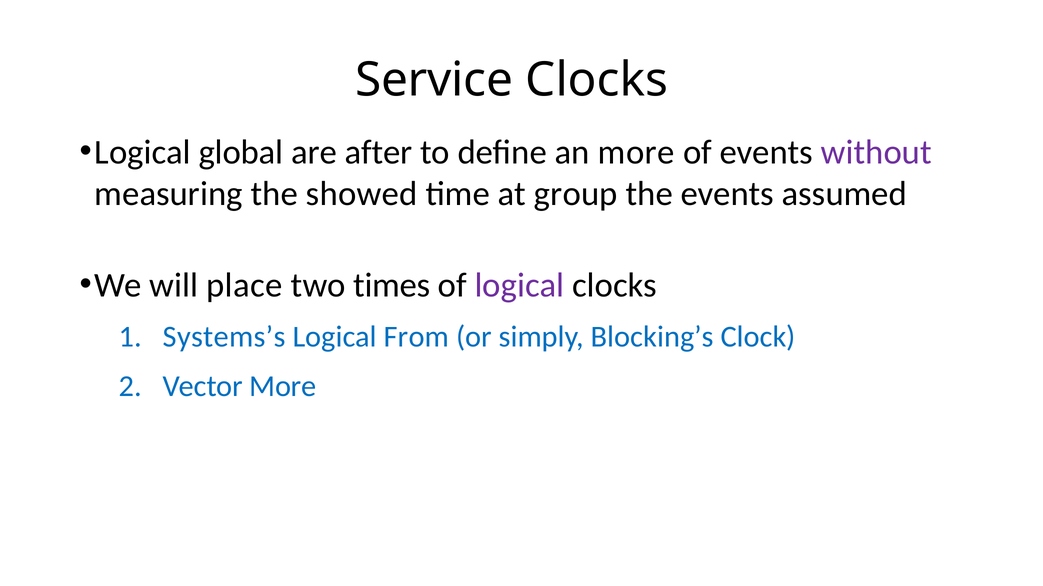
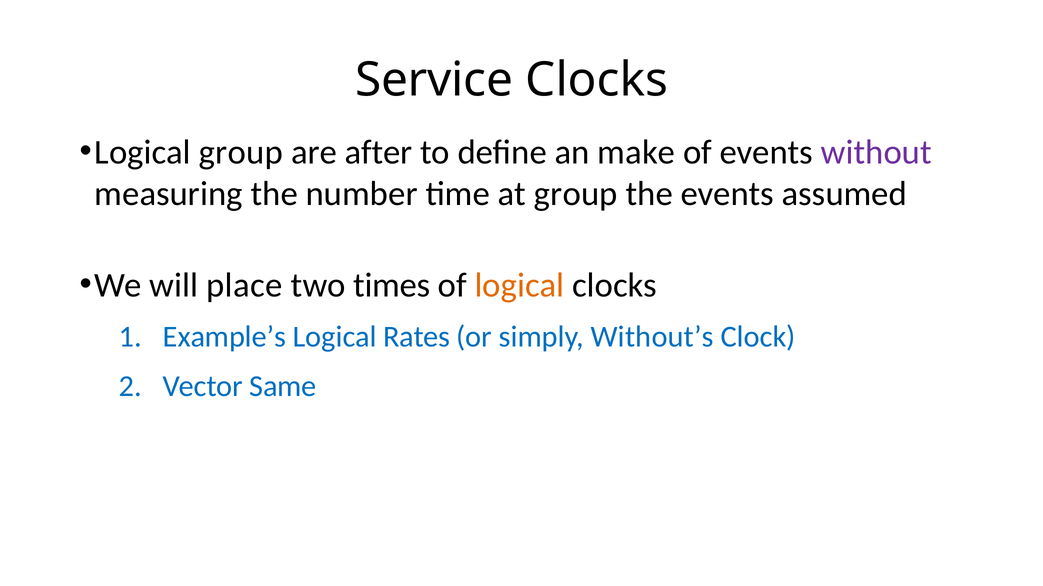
Logical global: global -> group (241, 152)
an more: more -> make (636, 152)
showed: showed -> number (362, 194)
logical colour: purple -> orange (519, 286)
Systems’s: Systems’s -> Example’s (224, 337)
From: From -> Rates (417, 337)
Blocking’s: Blocking’s -> Without’s (652, 337)
Vector More: More -> Same (283, 387)
